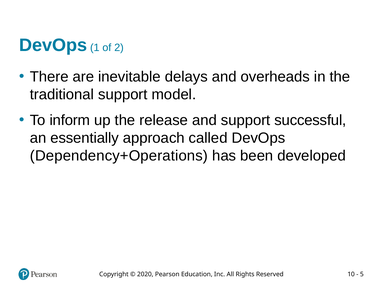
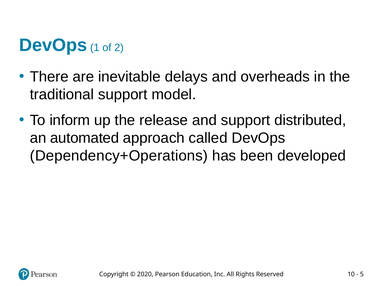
successful: successful -> distributed (310, 120)
essentially: essentially -> automated (85, 138)
